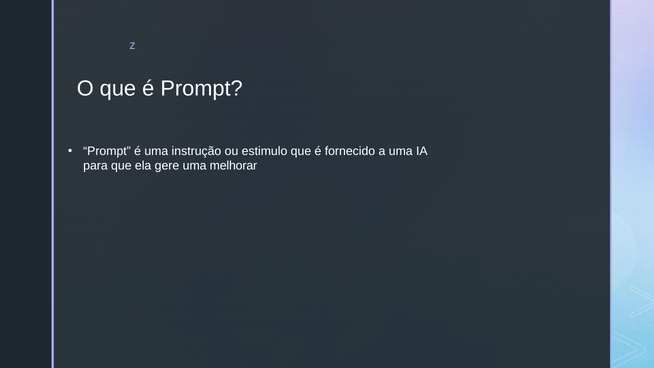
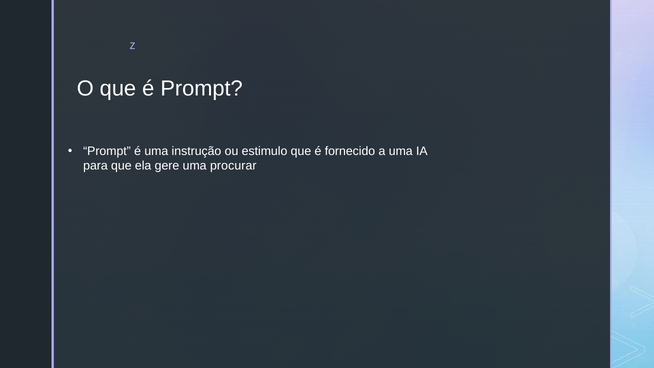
melhorar: melhorar -> procurar (233, 166)
